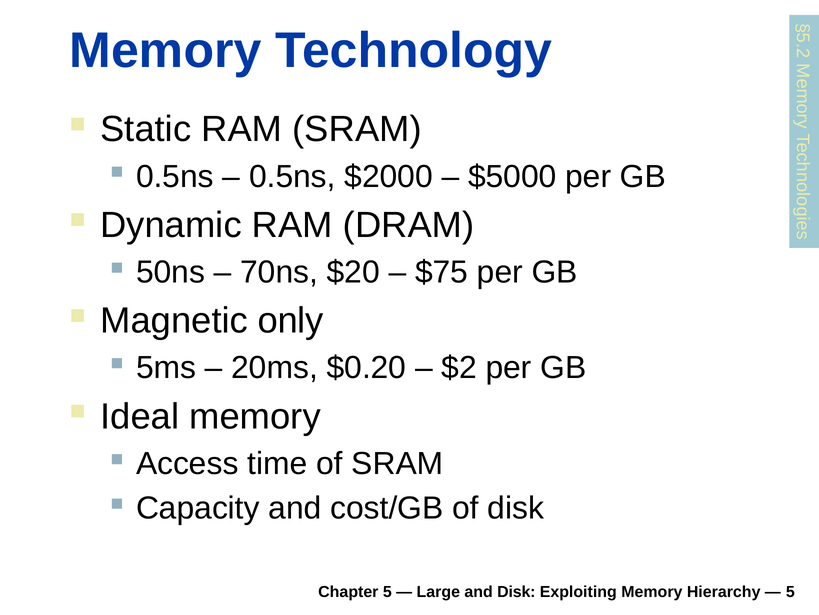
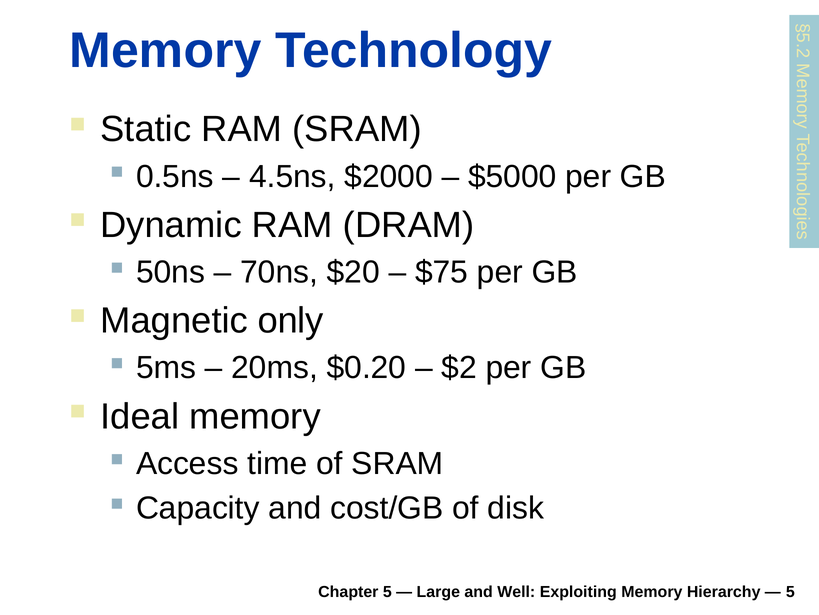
0.5ns: 0.5ns -> 4.5ns (292, 176)
and Disk: Disk -> Well (516, 591)
